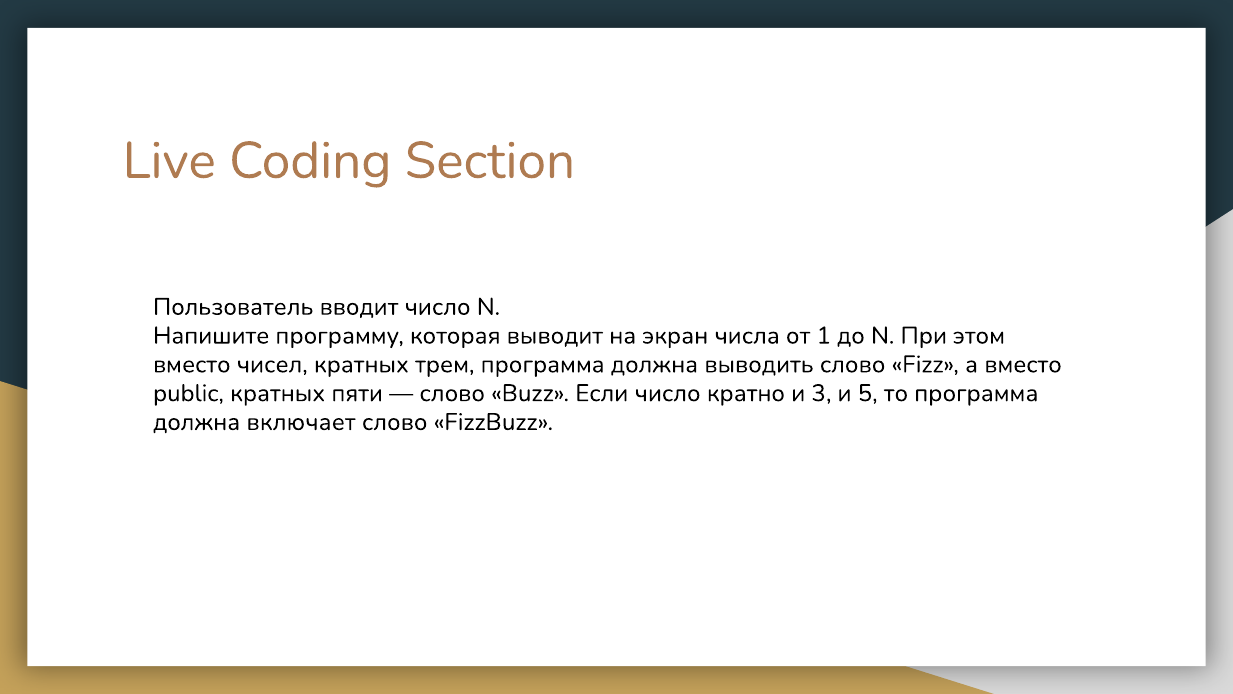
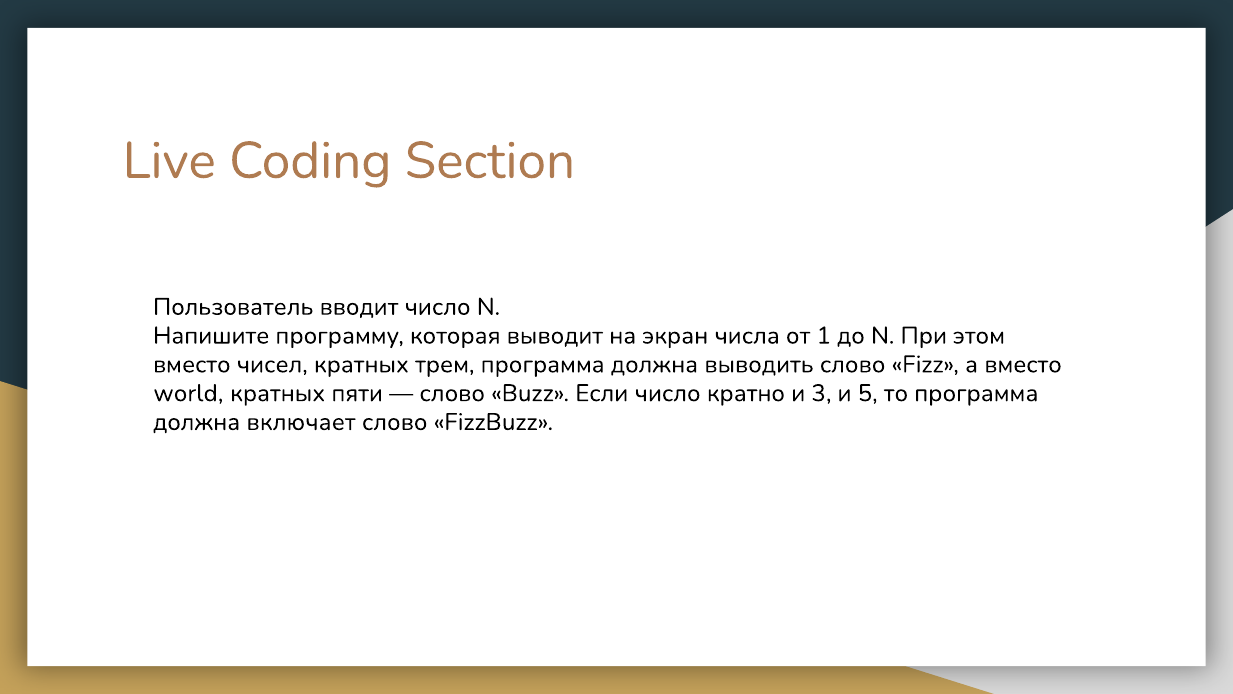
public: public -> world (188, 393)
